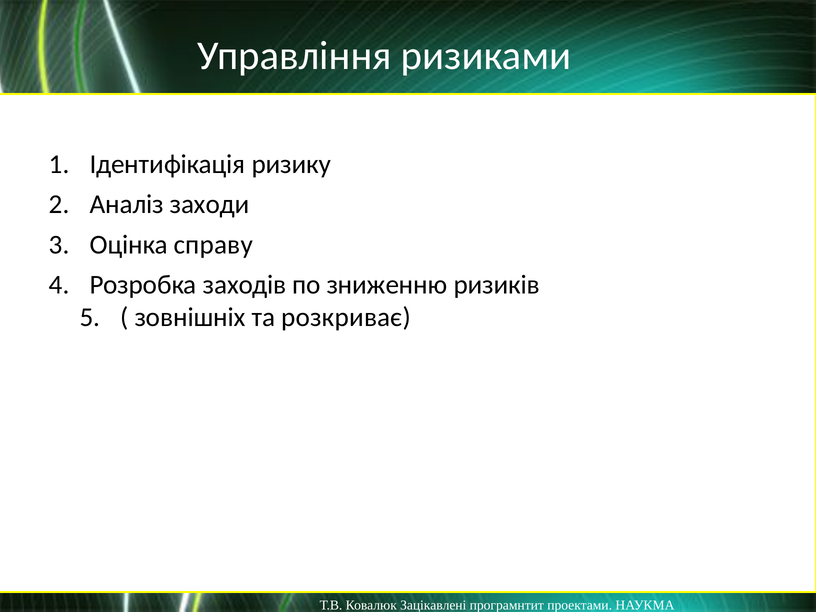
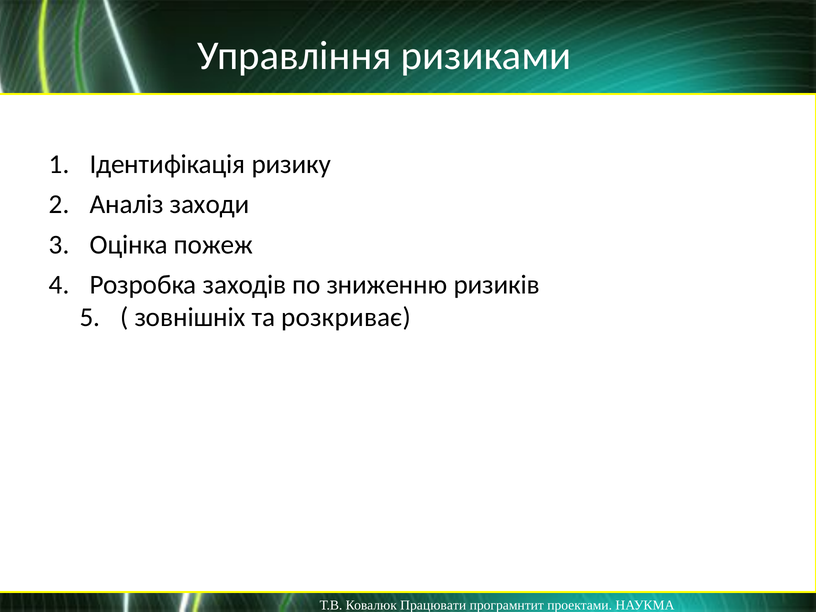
справу: справу -> пожеж (213, 245)
Зацікавлені: Зацікавлені -> Працювати (433, 605)
